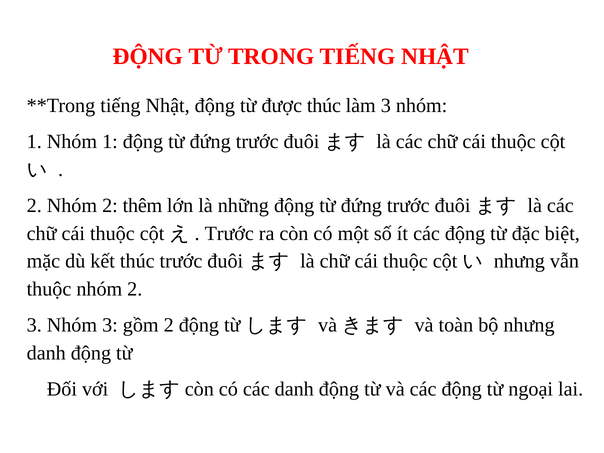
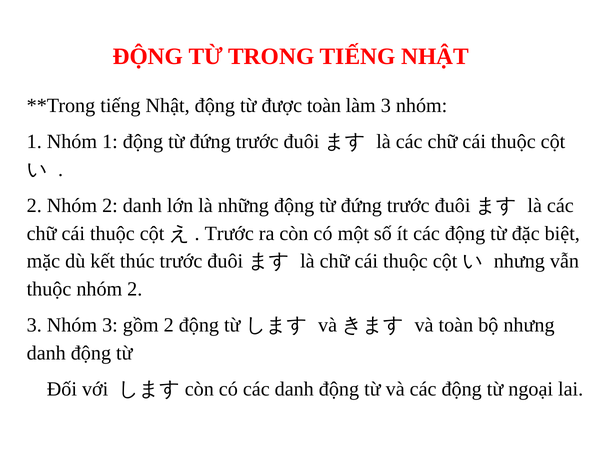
được thúc: thúc -> toàn (324, 106)
2 thêm: thêm -> danh (142, 206)
